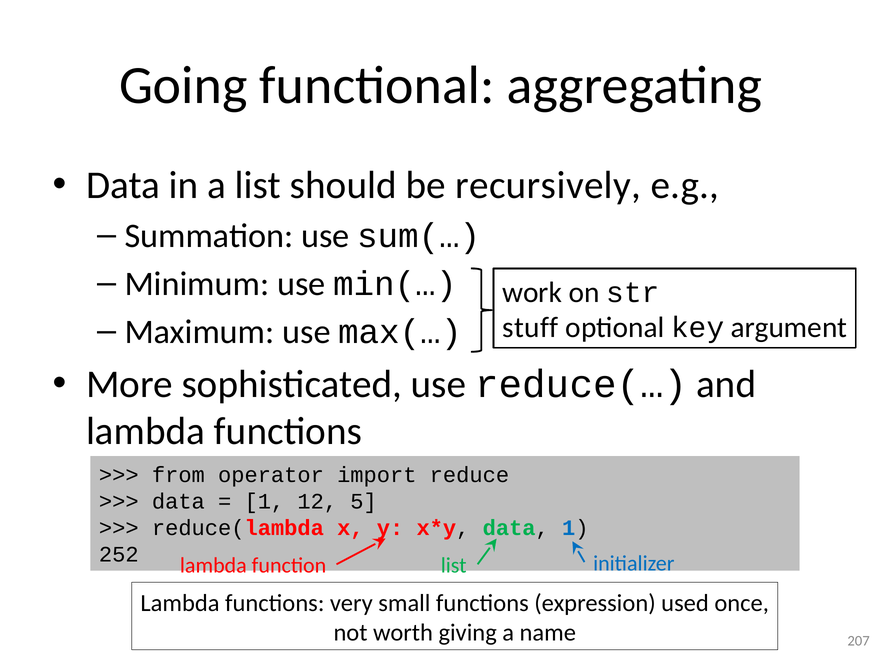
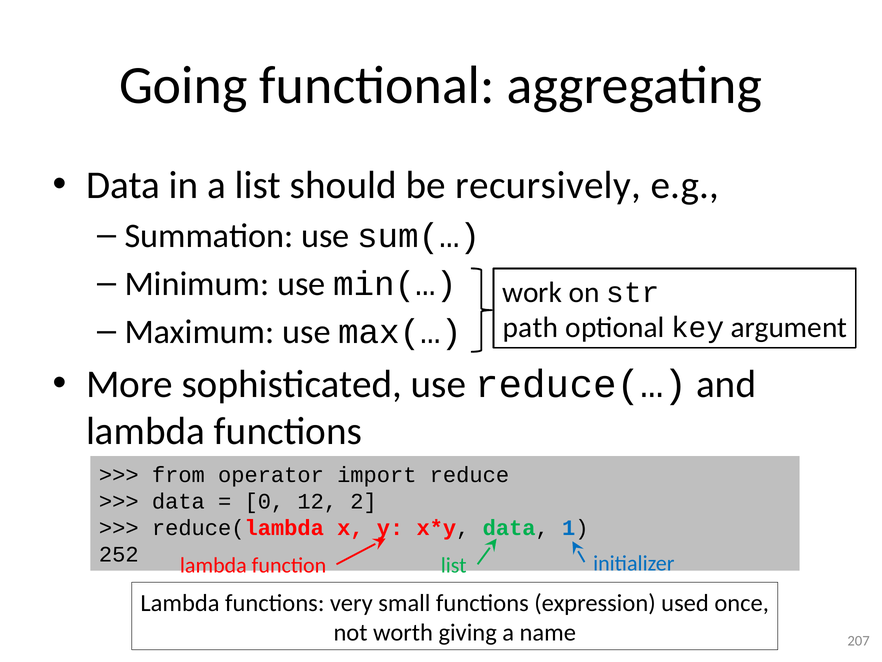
stuff: stuff -> path (530, 328)
1: 1 -> 0 (264, 501)
5: 5 -> 2 (364, 501)
